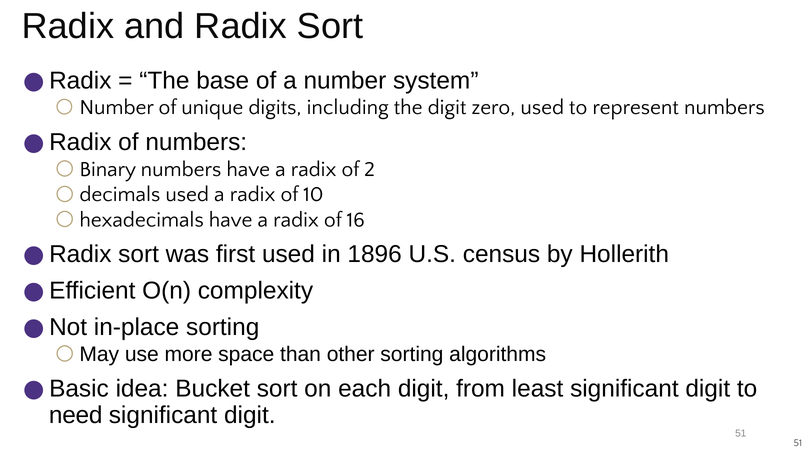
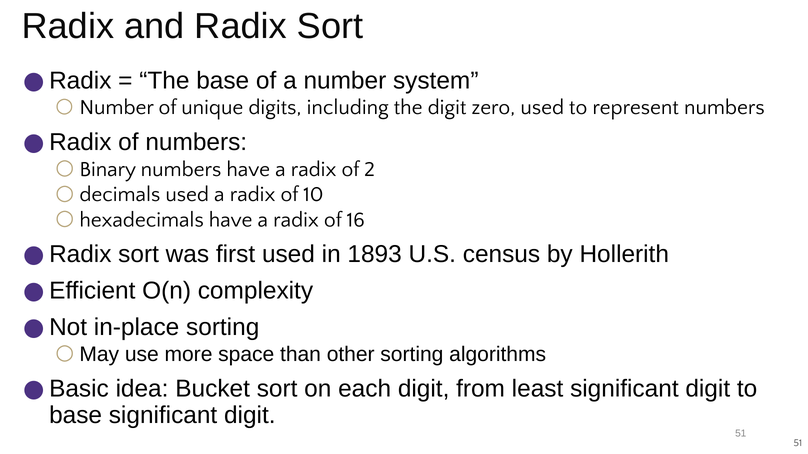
1896: 1896 -> 1893 (375, 254)
need: need -> base (76, 415)
